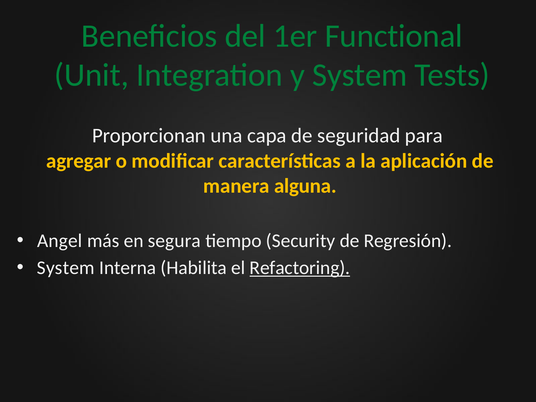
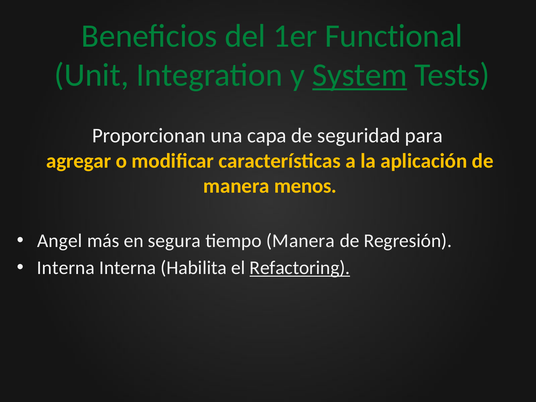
System underline: none -> present (360, 75)
alguna: alguna -> menos (305, 186)
tiempo Security: Security -> Manera (301, 241)
System: System -> Interna (66, 268)
